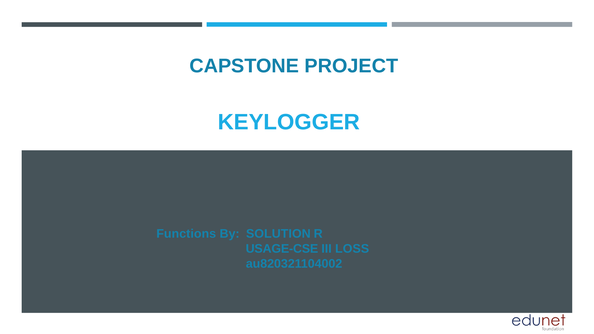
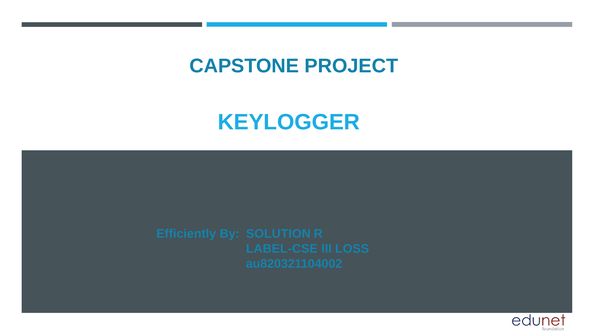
Functions: Functions -> Efficiently (186, 234)
USAGE-CSE: USAGE-CSE -> LABEL-CSE (282, 249)
